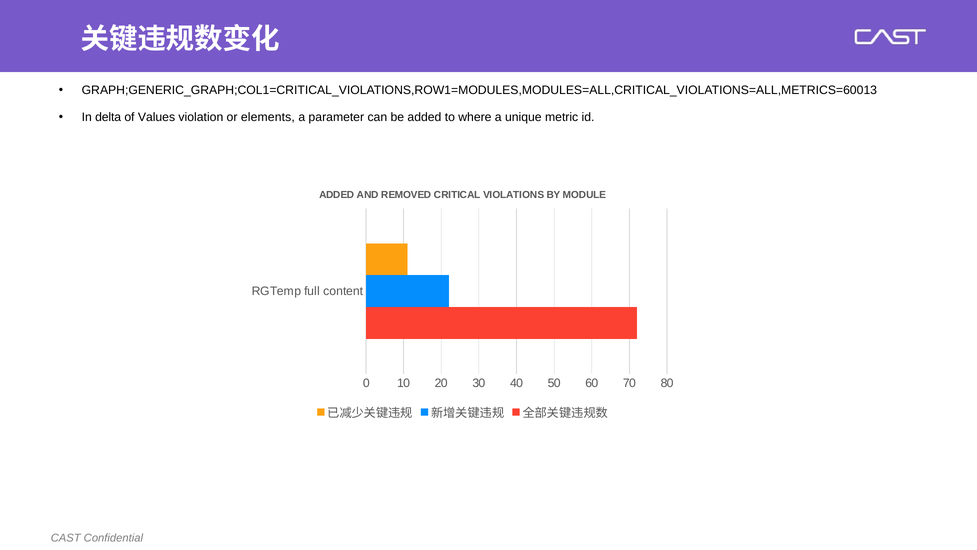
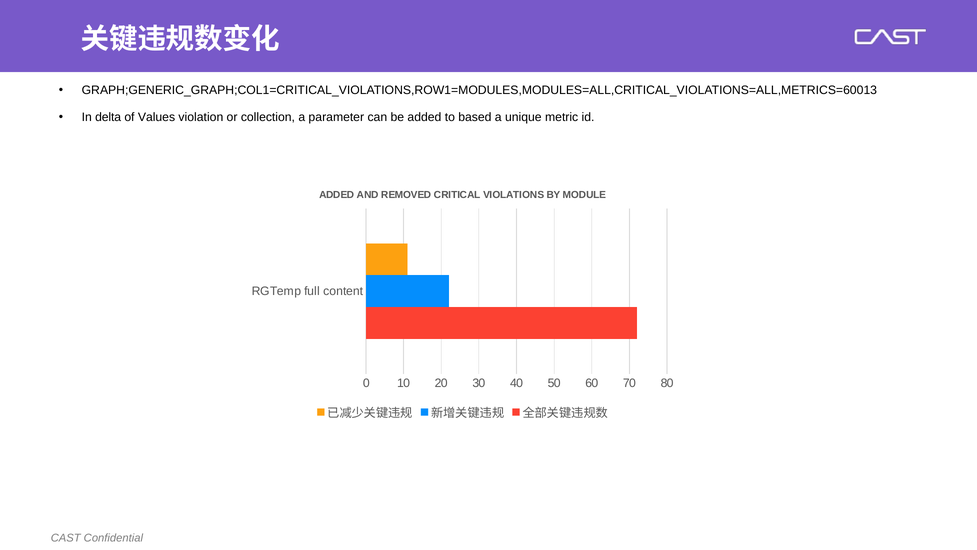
elements: elements -> collection (268, 117)
where: where -> based (475, 117)
